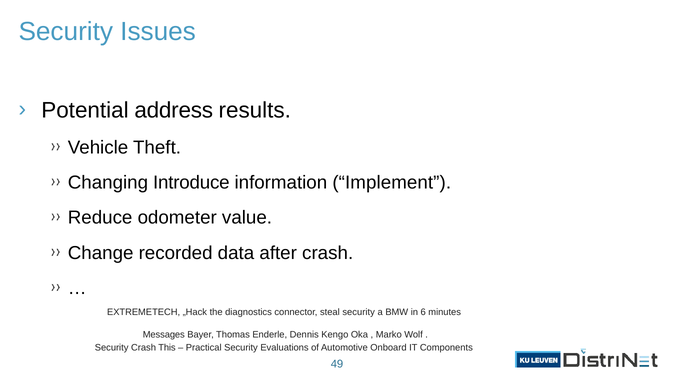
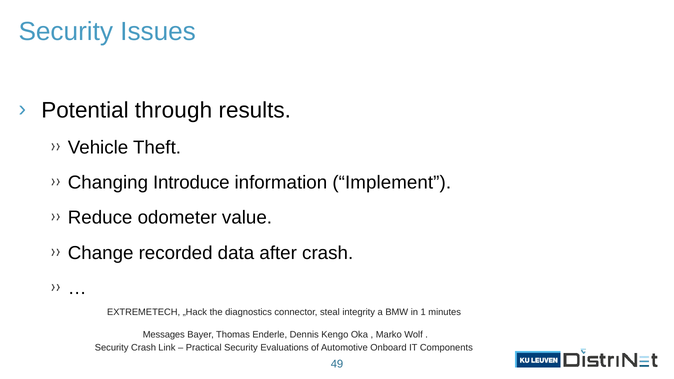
address: address -> through (174, 110)
steal security: security -> integrity (359, 312)
6: 6 -> 1 (423, 312)
This: This -> Link (167, 348)
